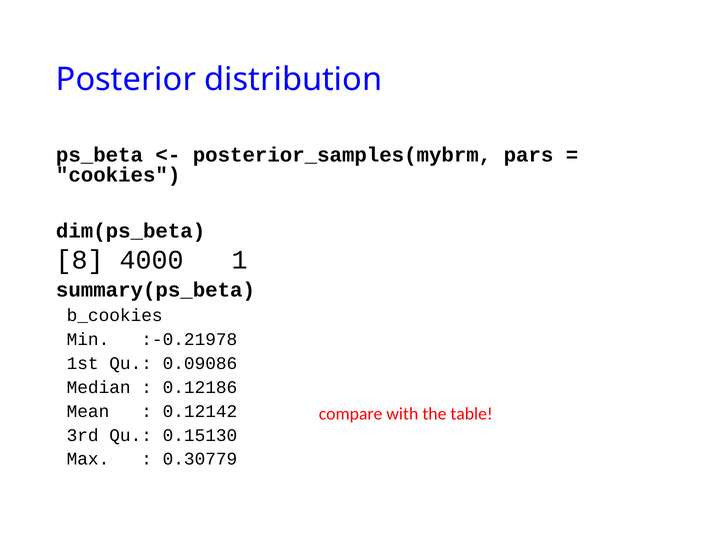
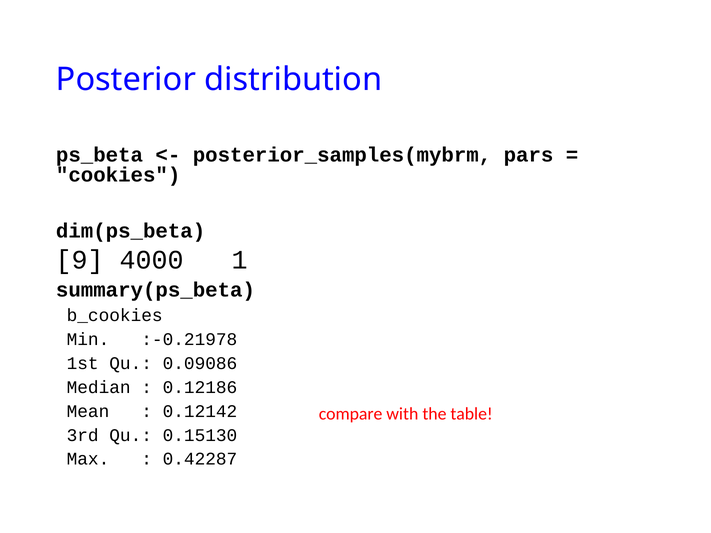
8: 8 -> 9 (80, 260)
0.30779: 0.30779 -> 0.42287 (200, 459)
